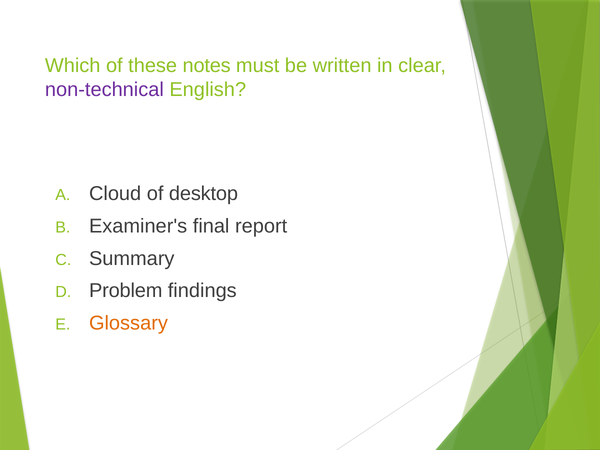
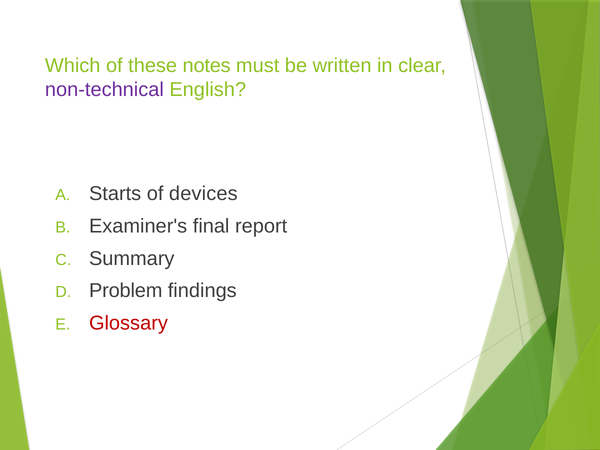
Cloud: Cloud -> Starts (115, 194)
desktop: desktop -> devices (203, 194)
Glossary colour: orange -> red (128, 323)
